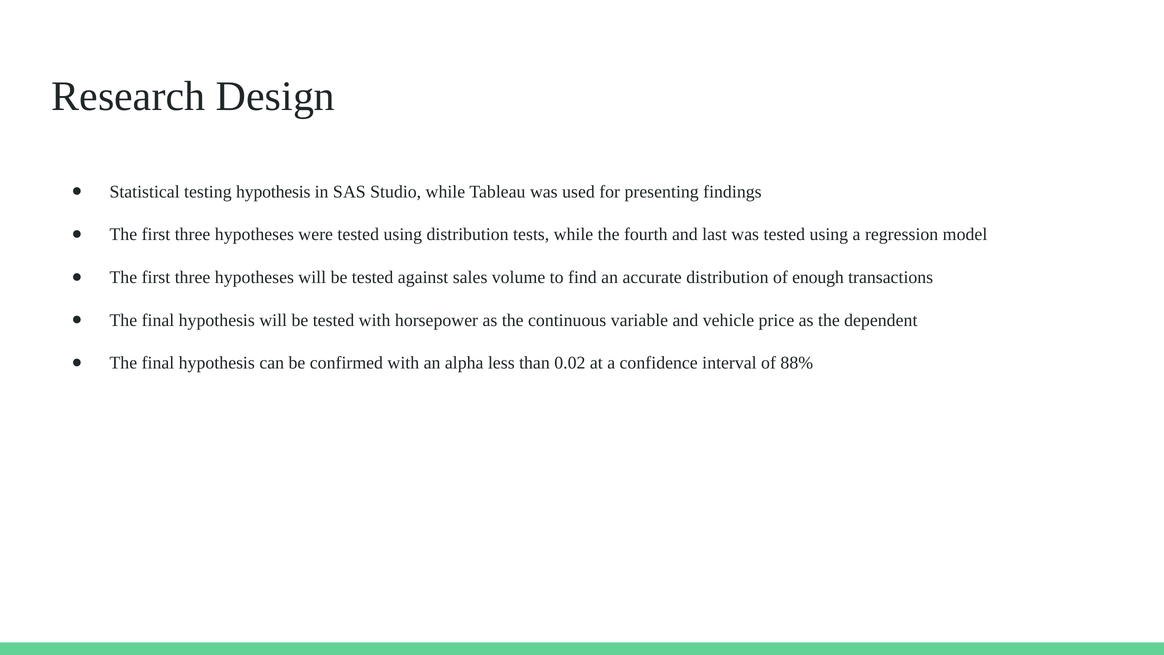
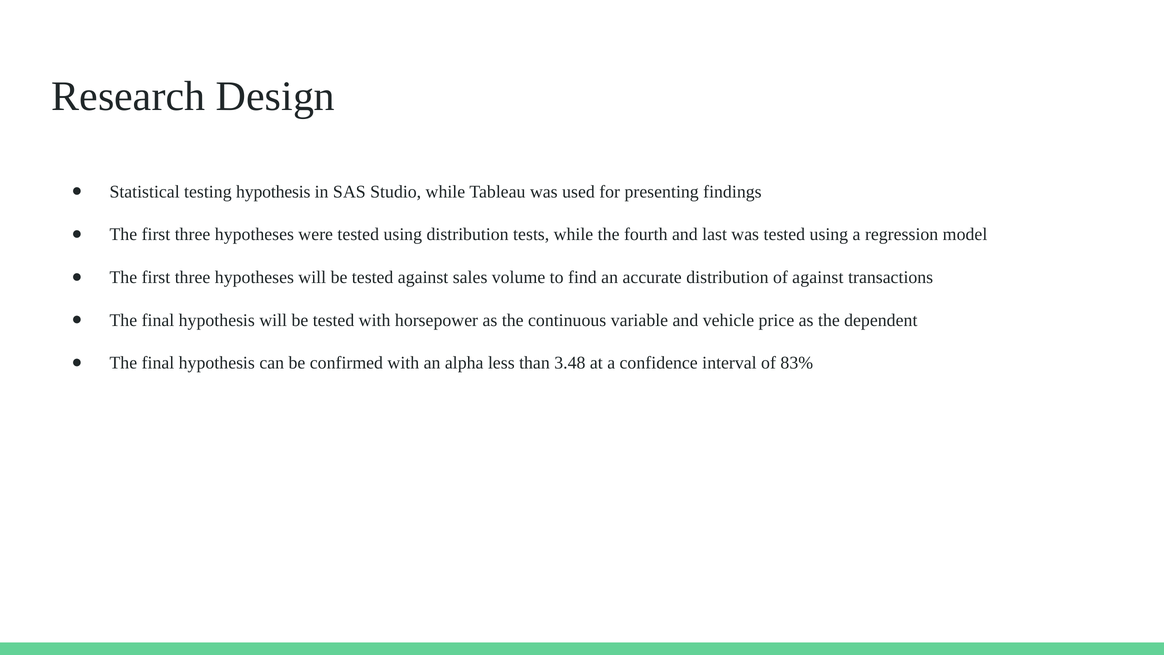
of enough: enough -> against (818, 277)
0.02: 0.02 -> 3.48 (570, 363)
88%: 88% -> 83% (797, 363)
